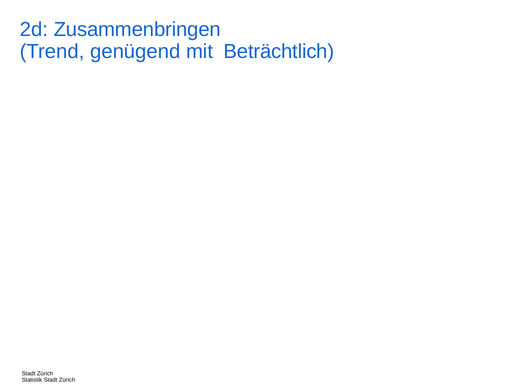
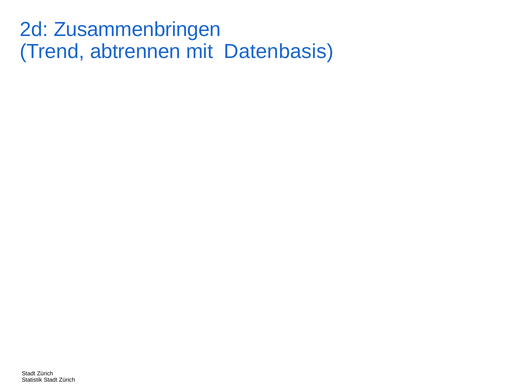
genügend: genügend -> abtrennen (135, 52)
Beträchtlich: Beträchtlich -> Datenbasis (279, 52)
